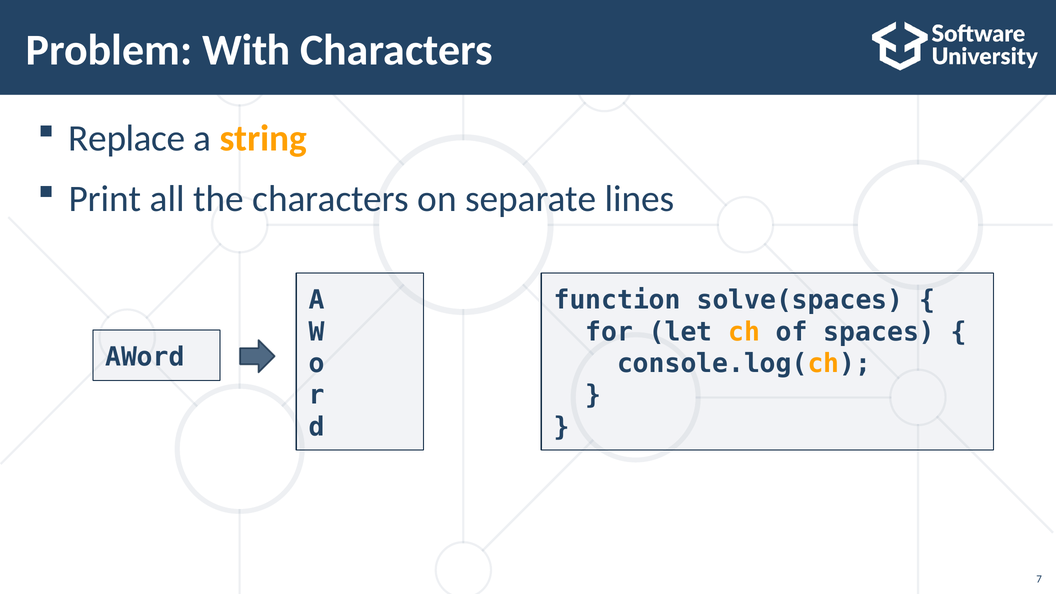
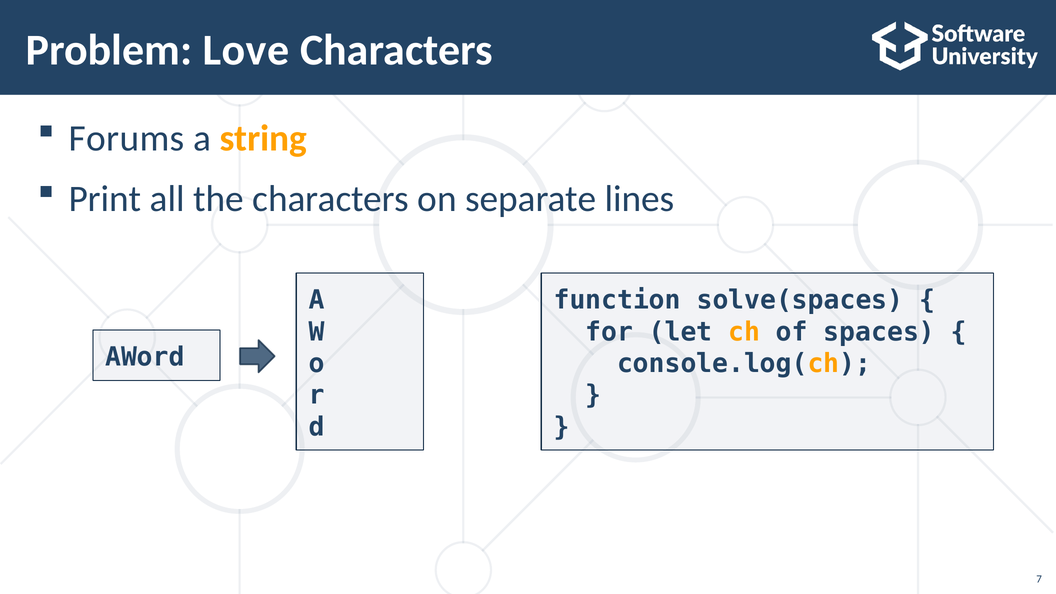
With: With -> Love (246, 50)
Replace: Replace -> Forums (127, 139)
